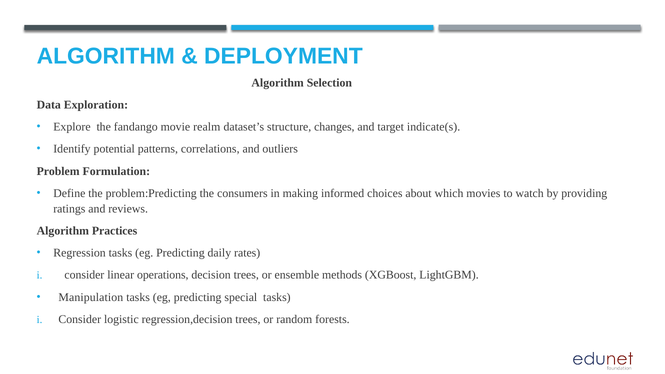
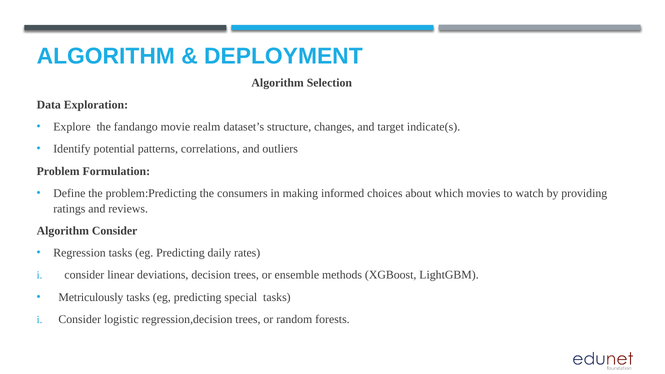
Algorithm Practices: Practices -> Consider (115, 231)
operations: operations -> deviations (163, 275)
Manipulation: Manipulation -> Metriculously (91, 297)
